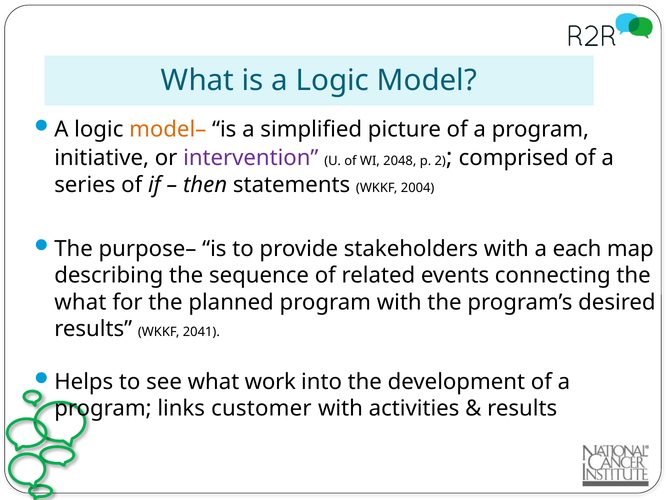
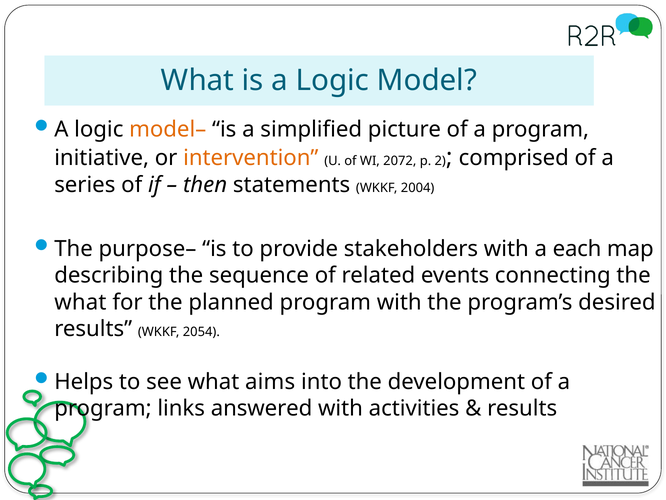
intervention colour: purple -> orange (251, 158)
2048: 2048 -> 2072 (400, 161)
2041: 2041 -> 2054 (201, 332)
work: work -> aims (270, 382)
customer: customer -> answered (262, 408)
